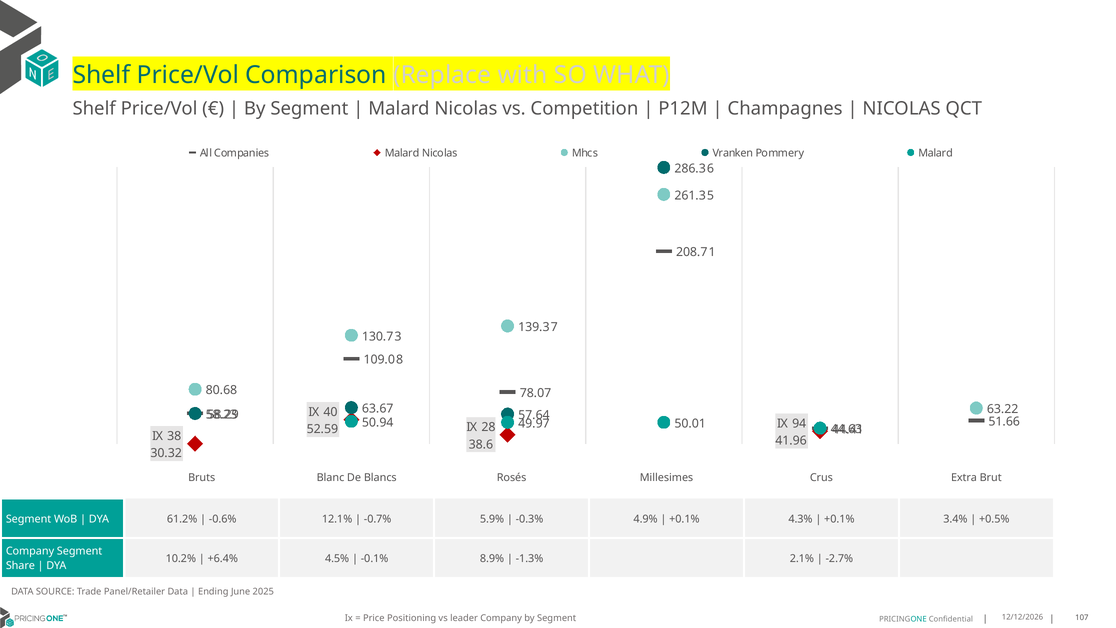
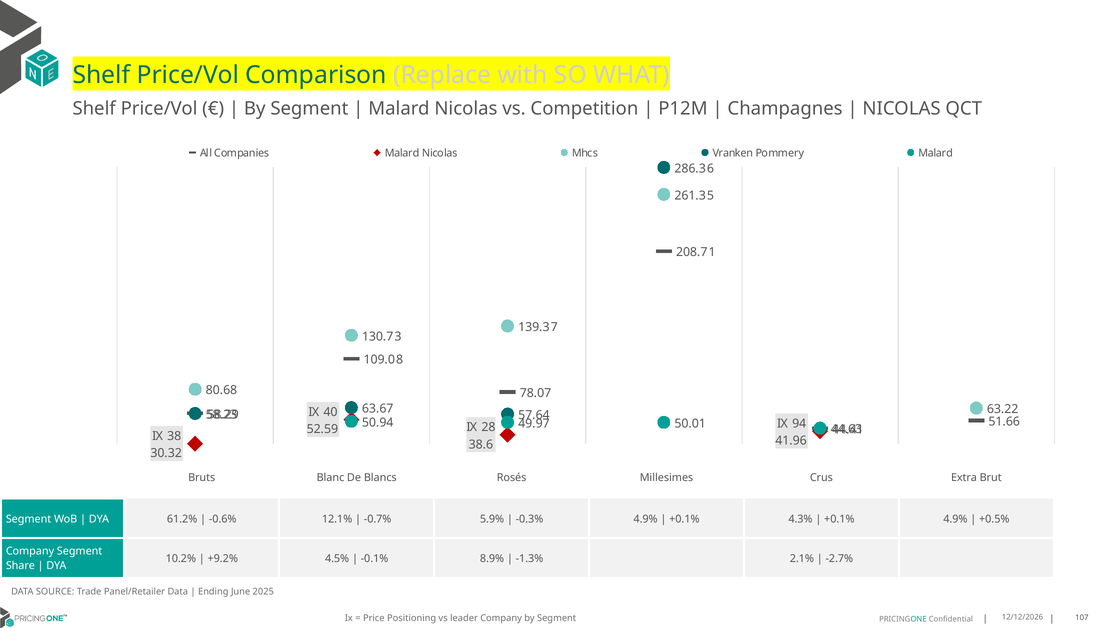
+0.1% 3.4%: 3.4% -> 4.9% (955, 519)
+6.4%: +6.4% -> +9.2% (223, 558)
